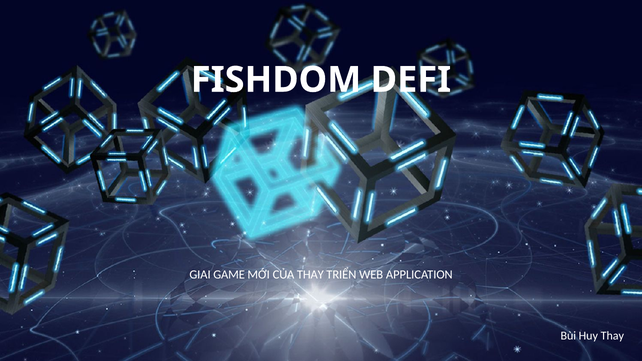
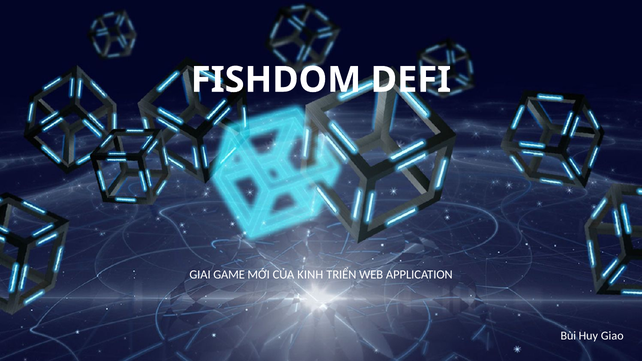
CỦA THAY: THAY -> KINH (310, 275)
Huy Thay: Thay -> Giao (612, 336)
